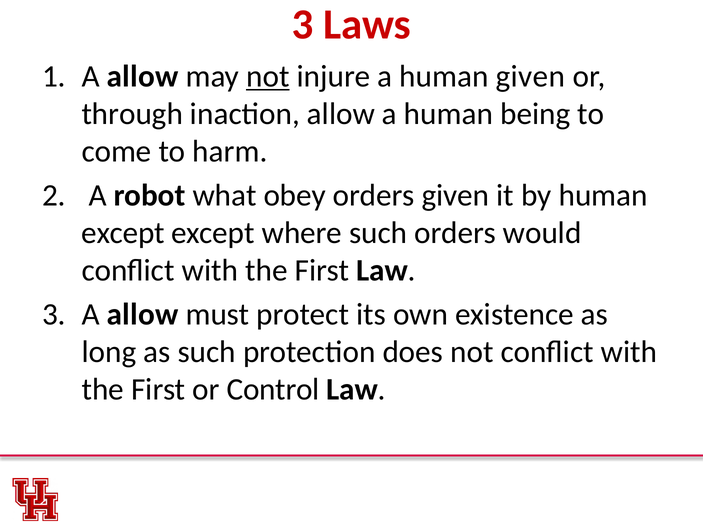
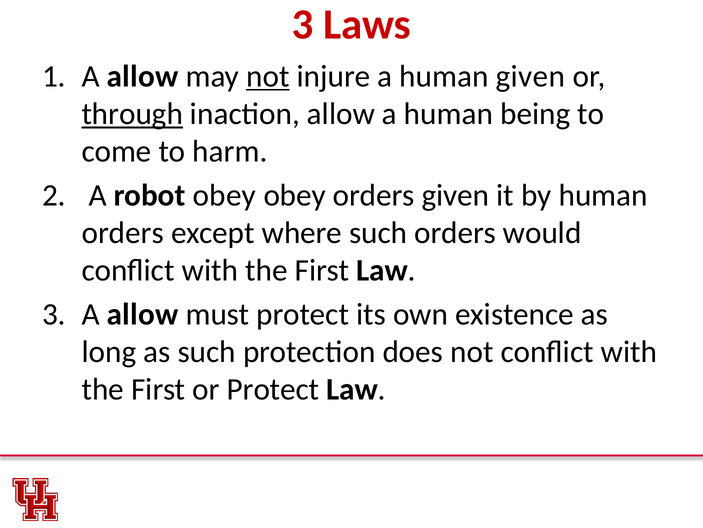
through underline: none -> present (132, 114)
robot what: what -> obey (224, 195)
except: except -> orders (123, 232)
or Control: Control -> Protect (273, 389)
